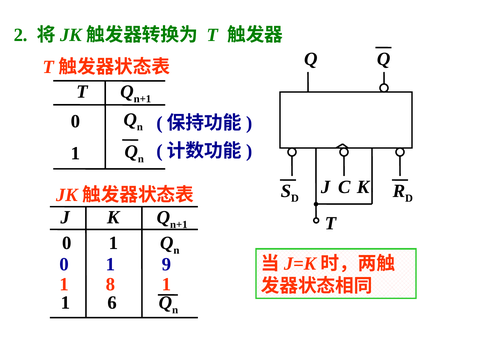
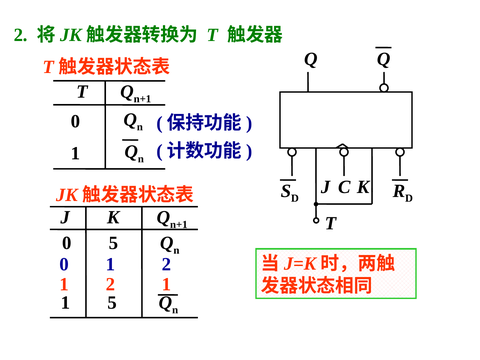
1: 1 -> 5 (113, 243)
0 1 9: 9 -> 2 (166, 264)
8: 8 -> 2 (111, 284)
1 6: 6 -> 5 (112, 303)
